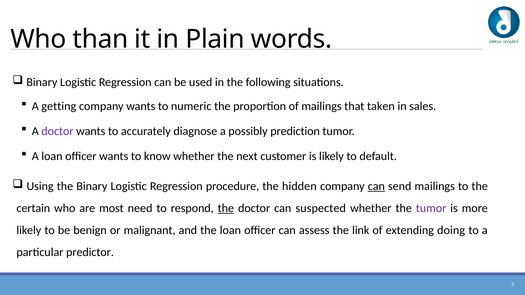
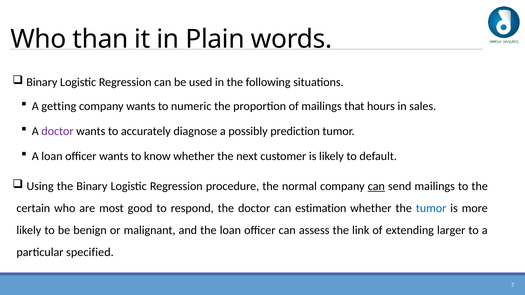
taken: taken -> hours (381, 106)
hidden: hidden -> normal (299, 186)
need: need -> good (140, 208)
the underline: present -> none (226, 208)
suspected: suspected -> estimation (321, 208)
tumor colour: purple -> blue (431, 208)
doing: doing -> larger (451, 230)
predictor: predictor -> specified (90, 253)
